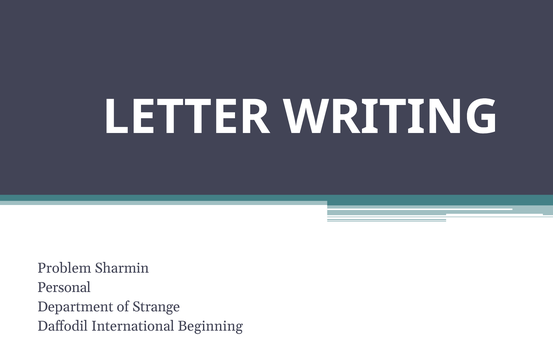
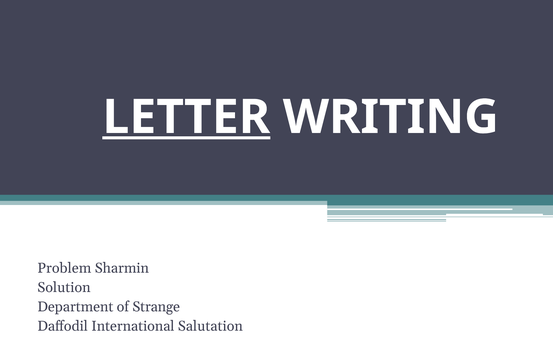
LETTER underline: none -> present (186, 117)
Personal: Personal -> Solution (64, 288)
Beginning: Beginning -> Salutation (210, 327)
